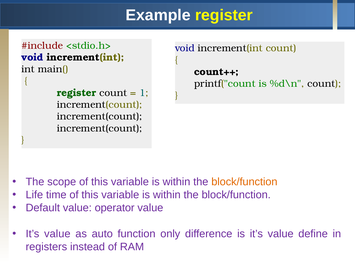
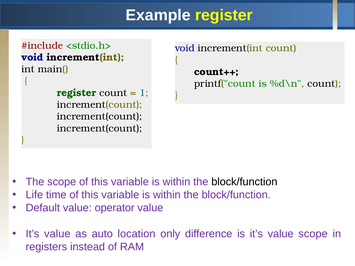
block/function colour: orange -> black (244, 182)
function: function -> location (137, 234)
value define: define -> scope (313, 234)
